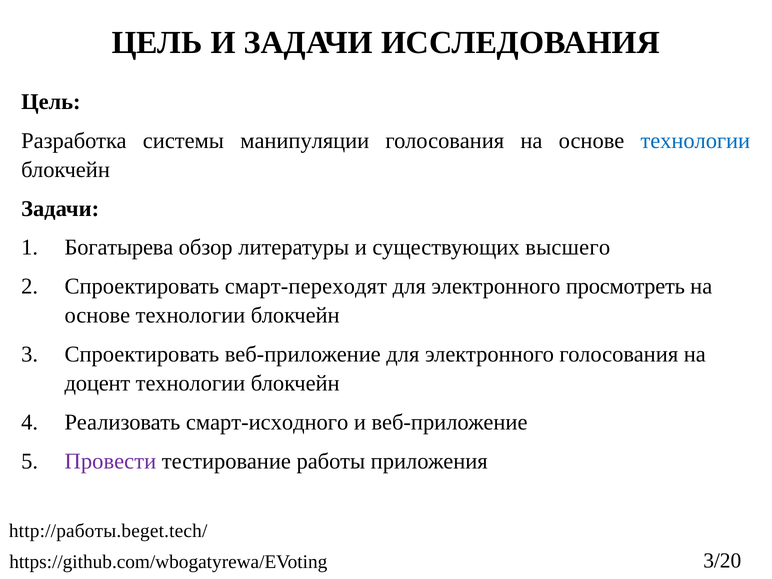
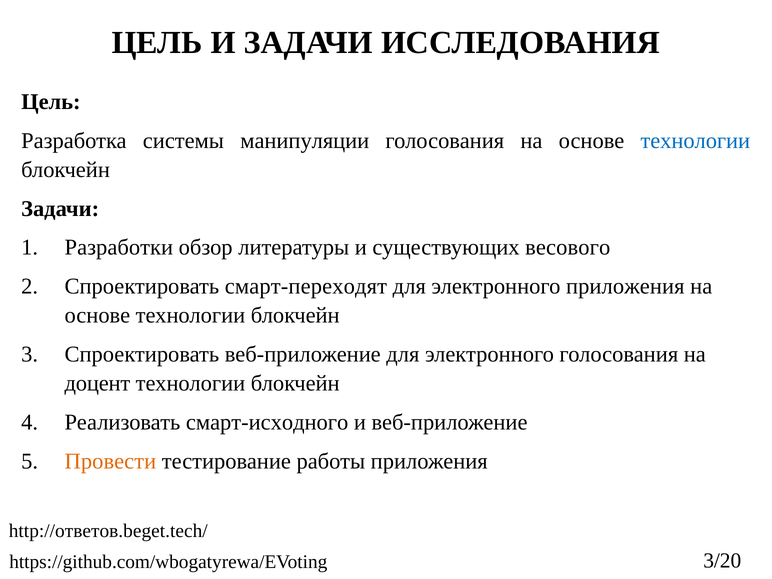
Богатырева: Богатырева -> Разработки (119, 247)
высшего: высшего -> весового (568, 247)
электронного просмотреть: просмотреть -> приложения (625, 286)
Провести colour: purple -> orange (110, 461)
http://работы.beget.tech/: http://работы.beget.tech/ -> http://ответов.beget.tech/ (108, 531)
